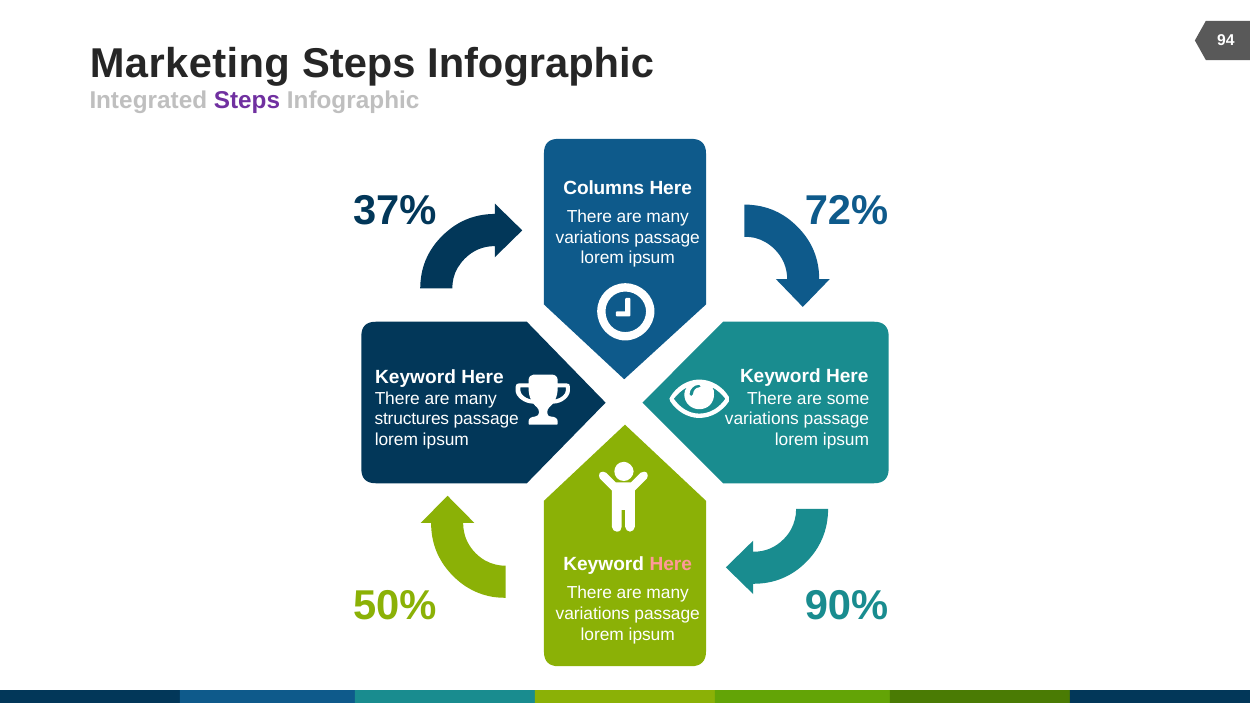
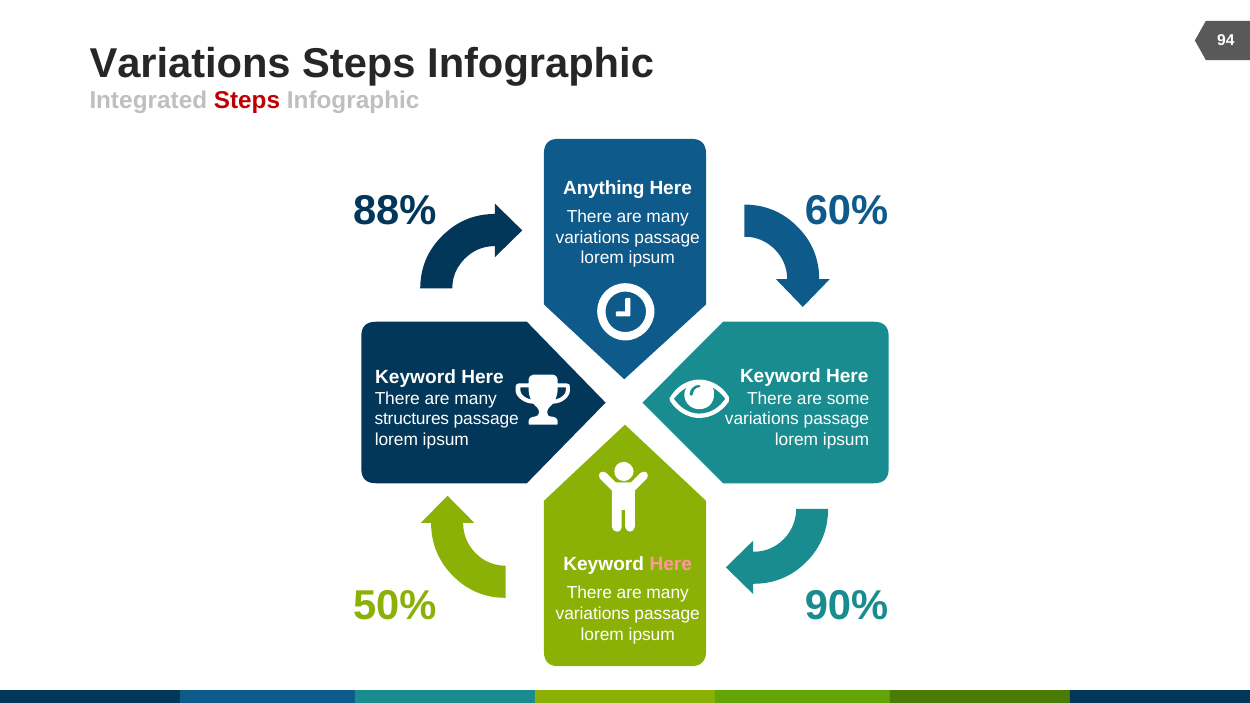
Marketing: Marketing -> Variations (190, 64)
Steps colour: purple -> red (247, 100)
Columns: Columns -> Anything (604, 188)
37%: 37% -> 88% (395, 211)
72%: 72% -> 60% (846, 211)
